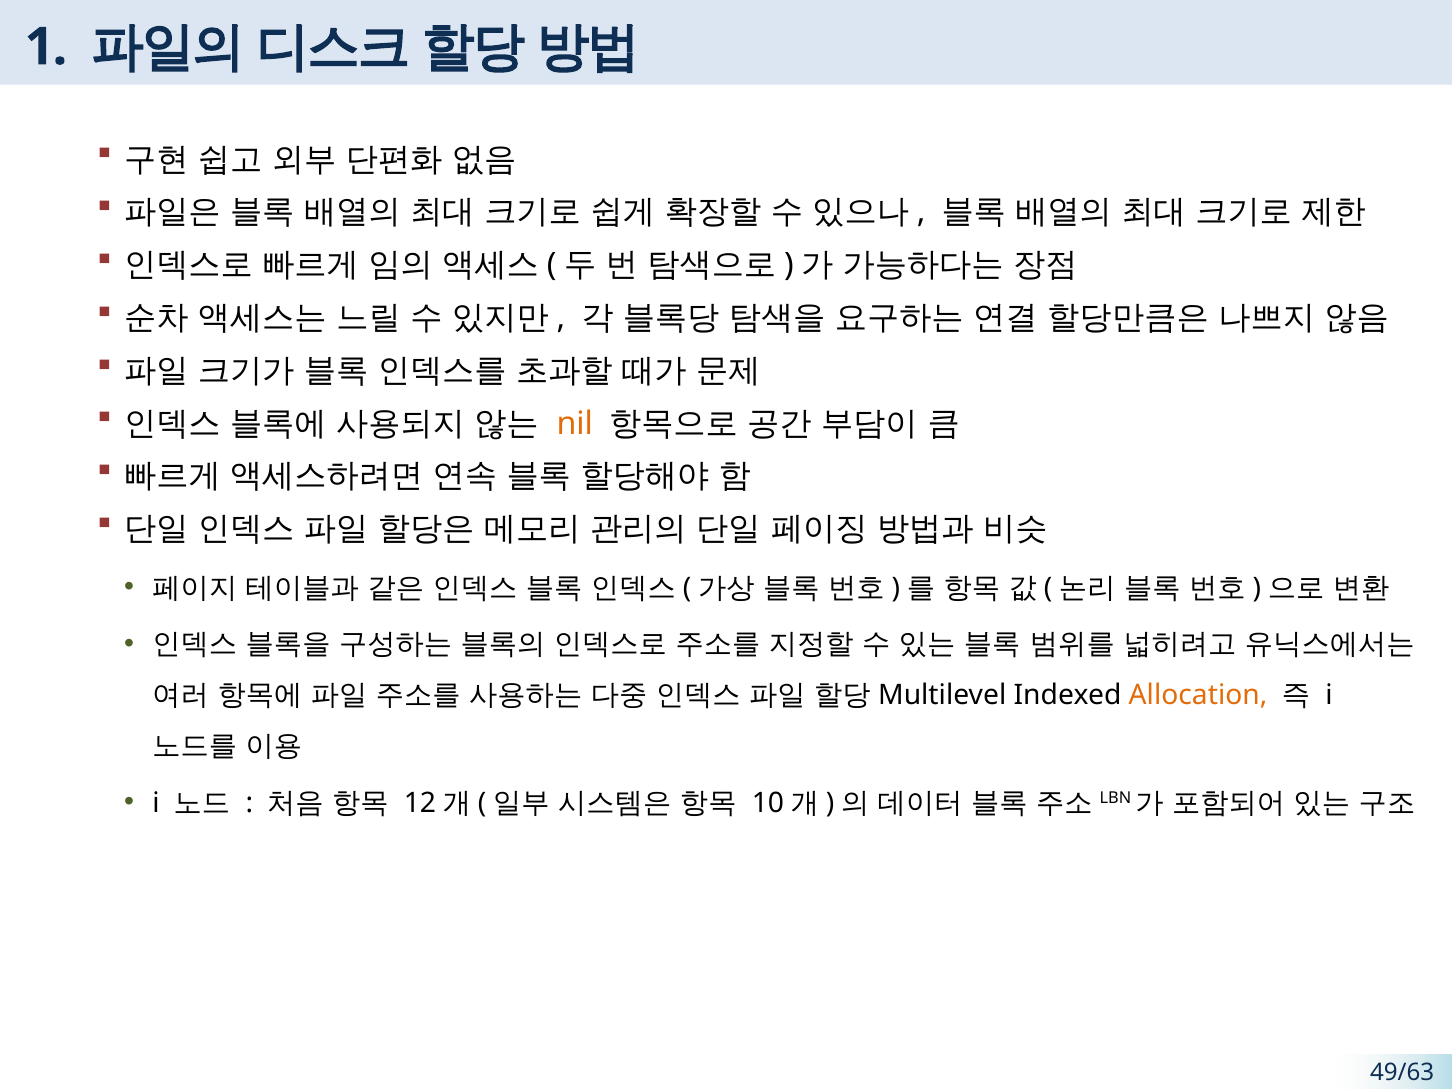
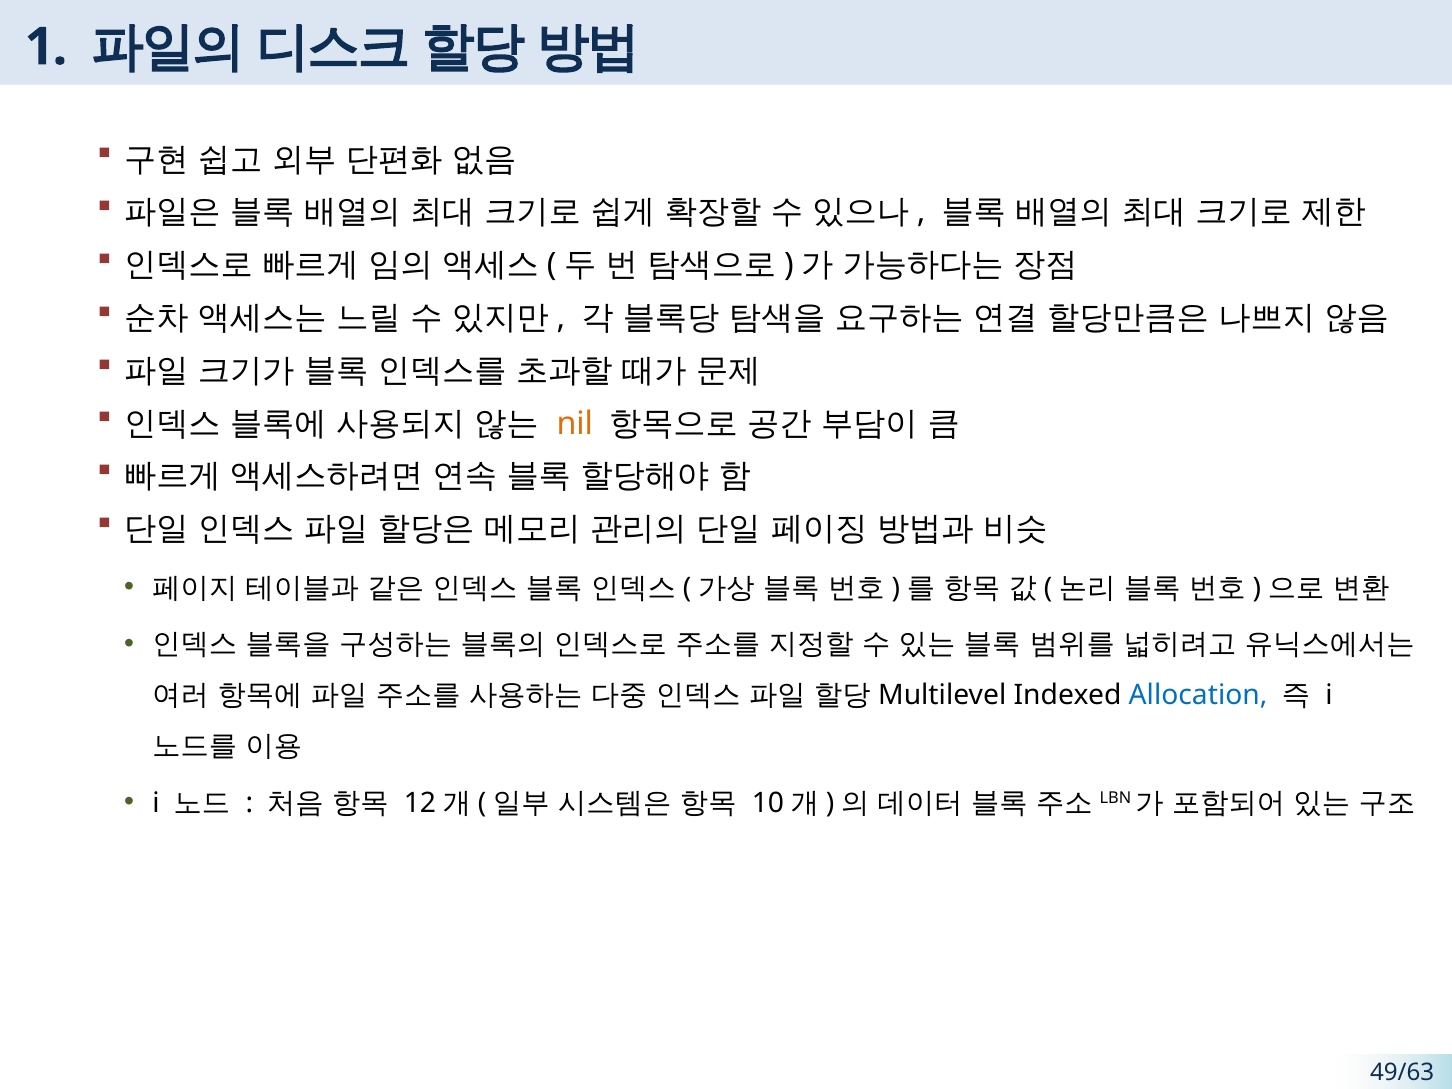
Allocation colour: orange -> blue (1198, 695)
